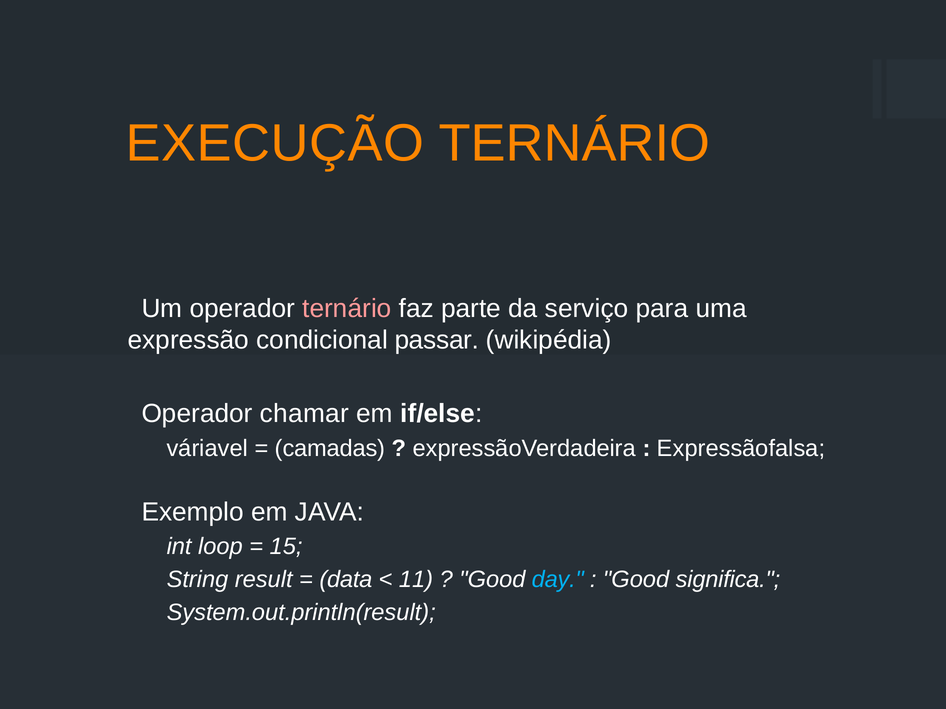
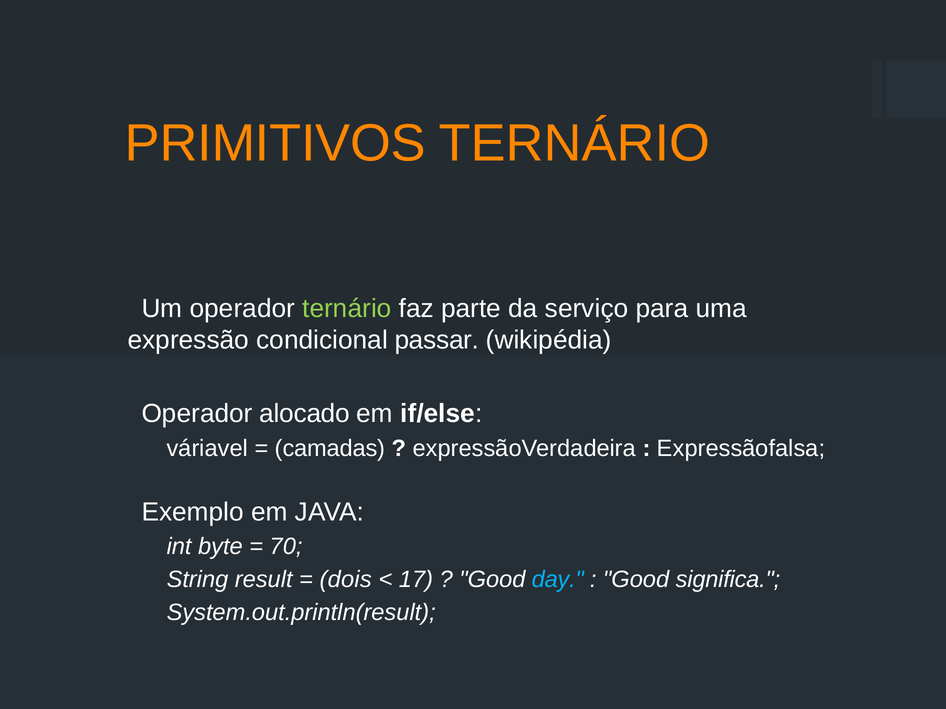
EXECUÇÃO: EXECUÇÃO -> PRIMITIVOS (275, 144)
ternário colour: pink -> light green (347, 309)
chamar: chamar -> alocado (305, 414)
loop: loop -> byte (220, 547)
15: 15 -> 70 (286, 547)
data: data -> dois (346, 580)
11: 11 -> 17 (416, 580)
